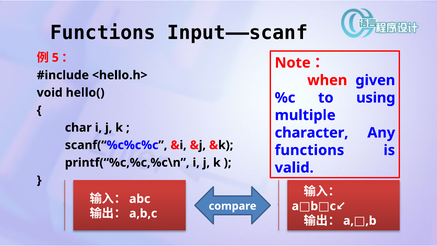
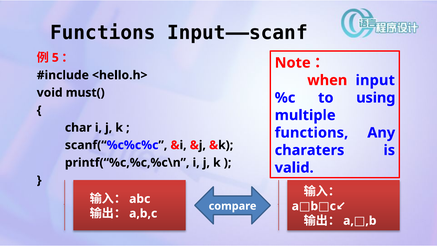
given: given -> input (375, 80)
hello(: hello( -> must( (85, 93)
character: character -> functions (311, 133)
functions: functions -> charaters (310, 150)
